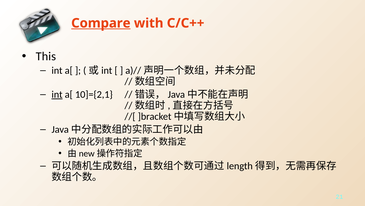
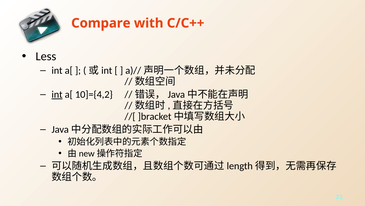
Compare underline: present -> none (101, 23)
This: This -> Less (46, 56)
10]={2,1: 10]={2,1 -> 10]={4,2 (94, 94)
